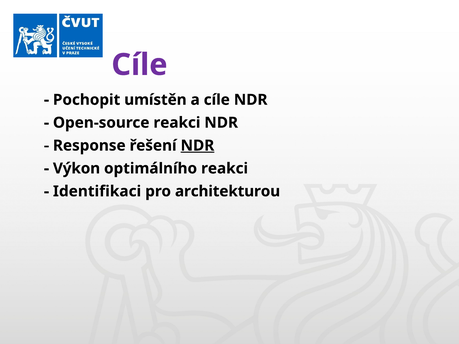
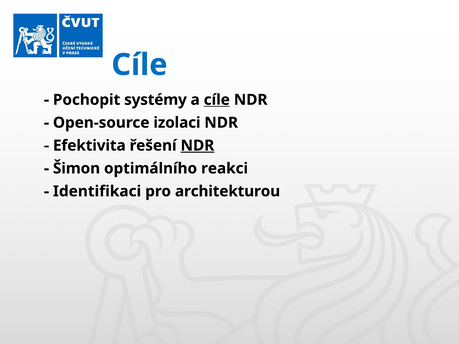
Cíle colour: purple -> blue (139, 65)
umístěn: umístěn -> systémy (155, 100)
cíle underline: none -> present (217, 100)
Open-source reakci: reakci -> izolaci (177, 123)
Response: Response -> Efektivita (89, 146)
Výkon: Výkon -> Šimon (77, 169)
